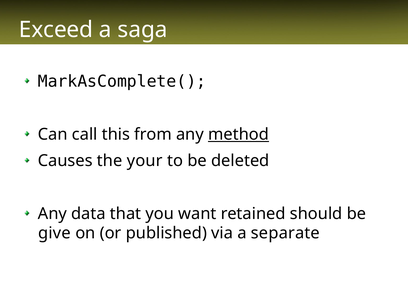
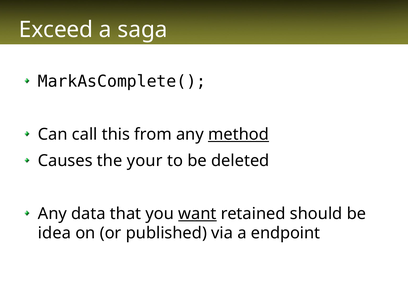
want underline: none -> present (197, 214)
give: give -> idea (54, 233)
separate: separate -> endpoint (286, 233)
